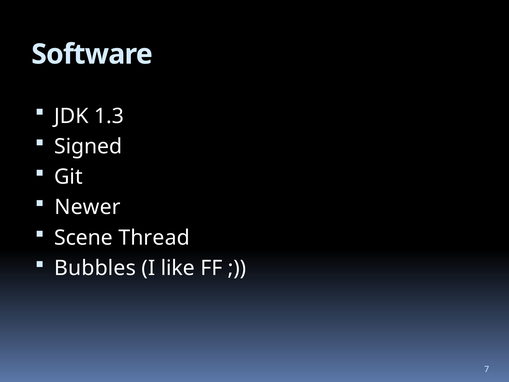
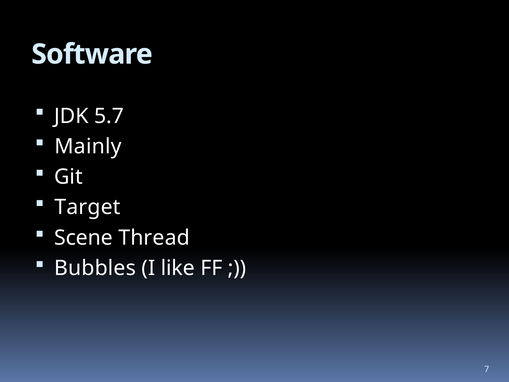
1.3: 1.3 -> 5.7 (109, 116)
Signed: Signed -> Mainly (88, 146)
Newer: Newer -> Target (87, 207)
